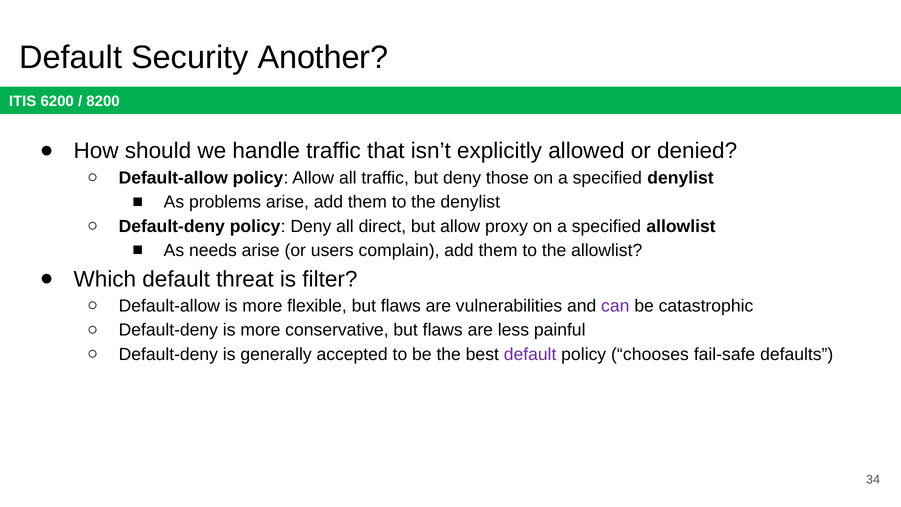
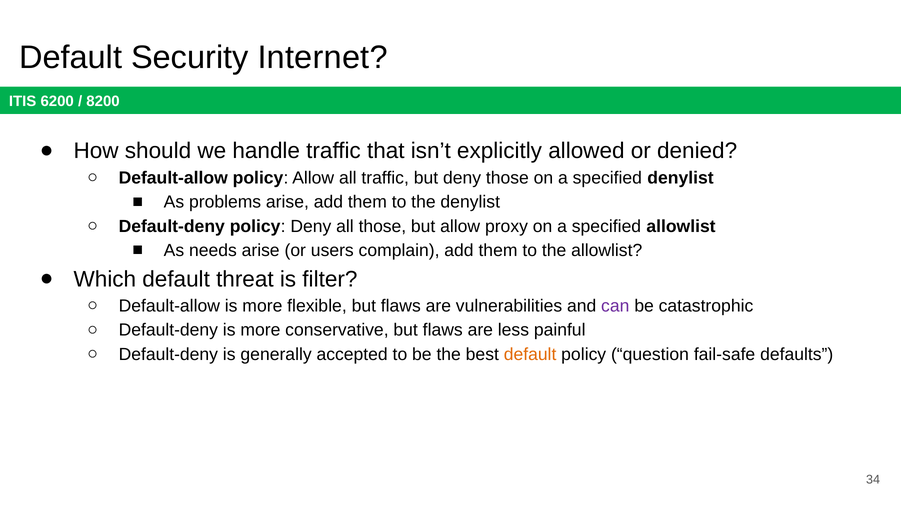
Another: Another -> Internet (323, 57)
all direct: direct -> those (382, 226)
default colour: purple -> orange (530, 354)
chooses: chooses -> question (650, 354)
